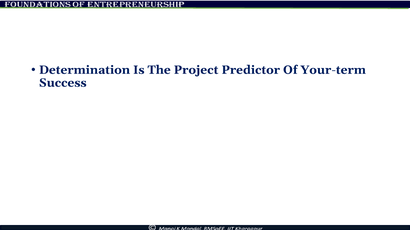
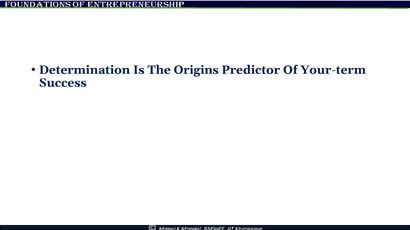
Project: Project -> Origins (196, 70)
